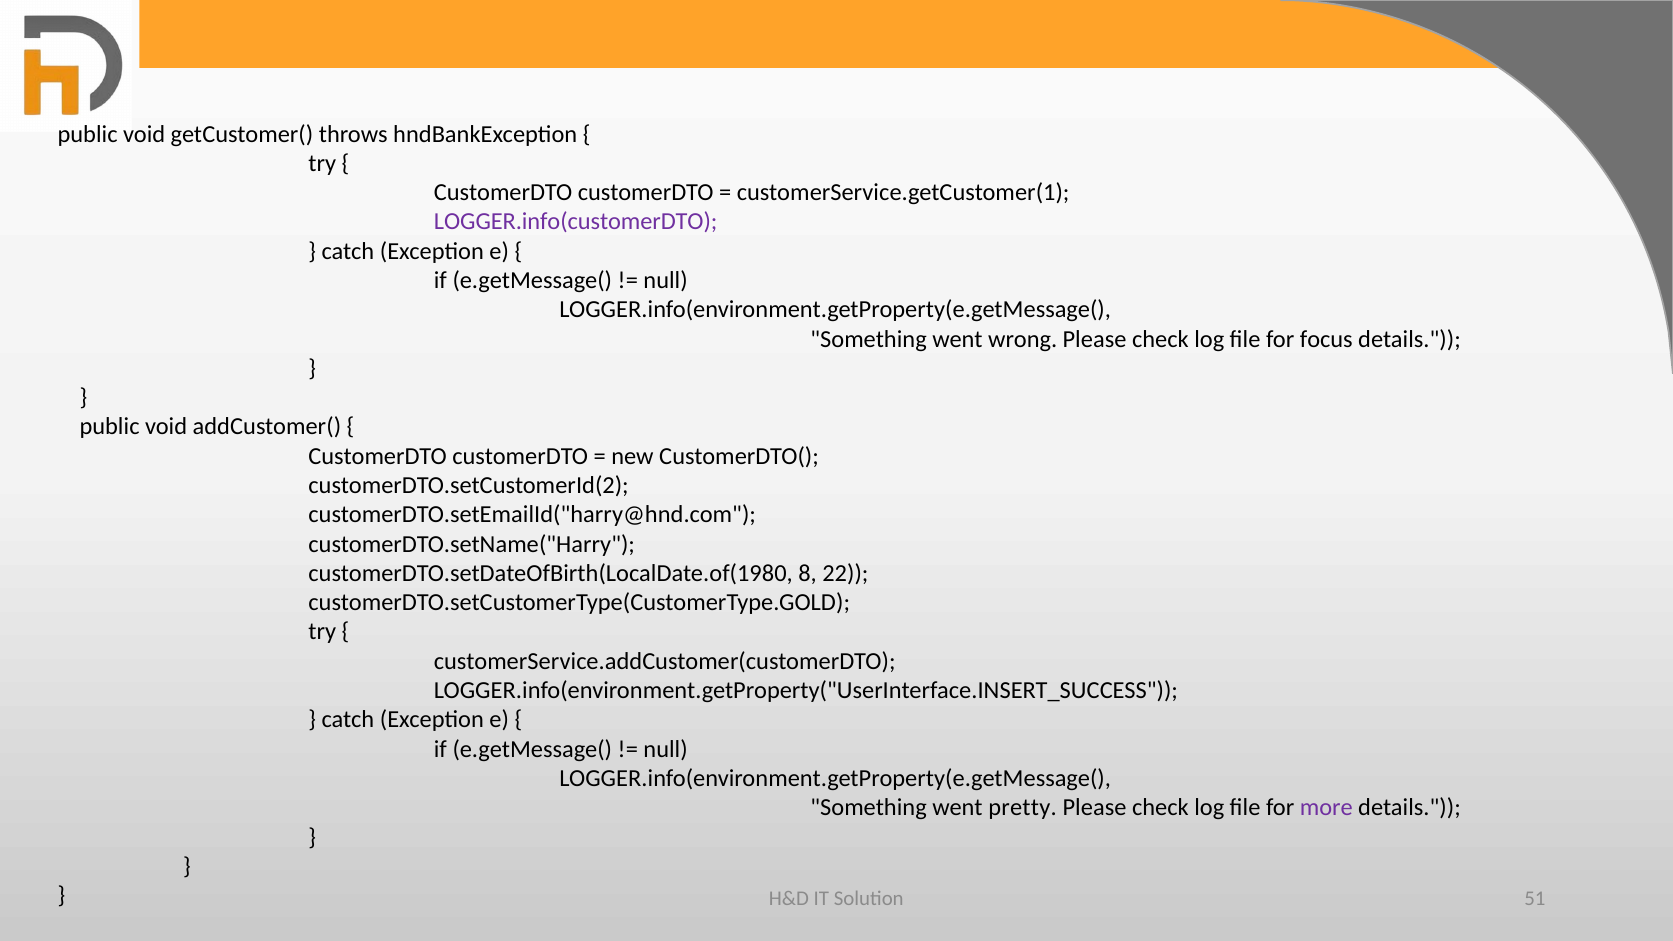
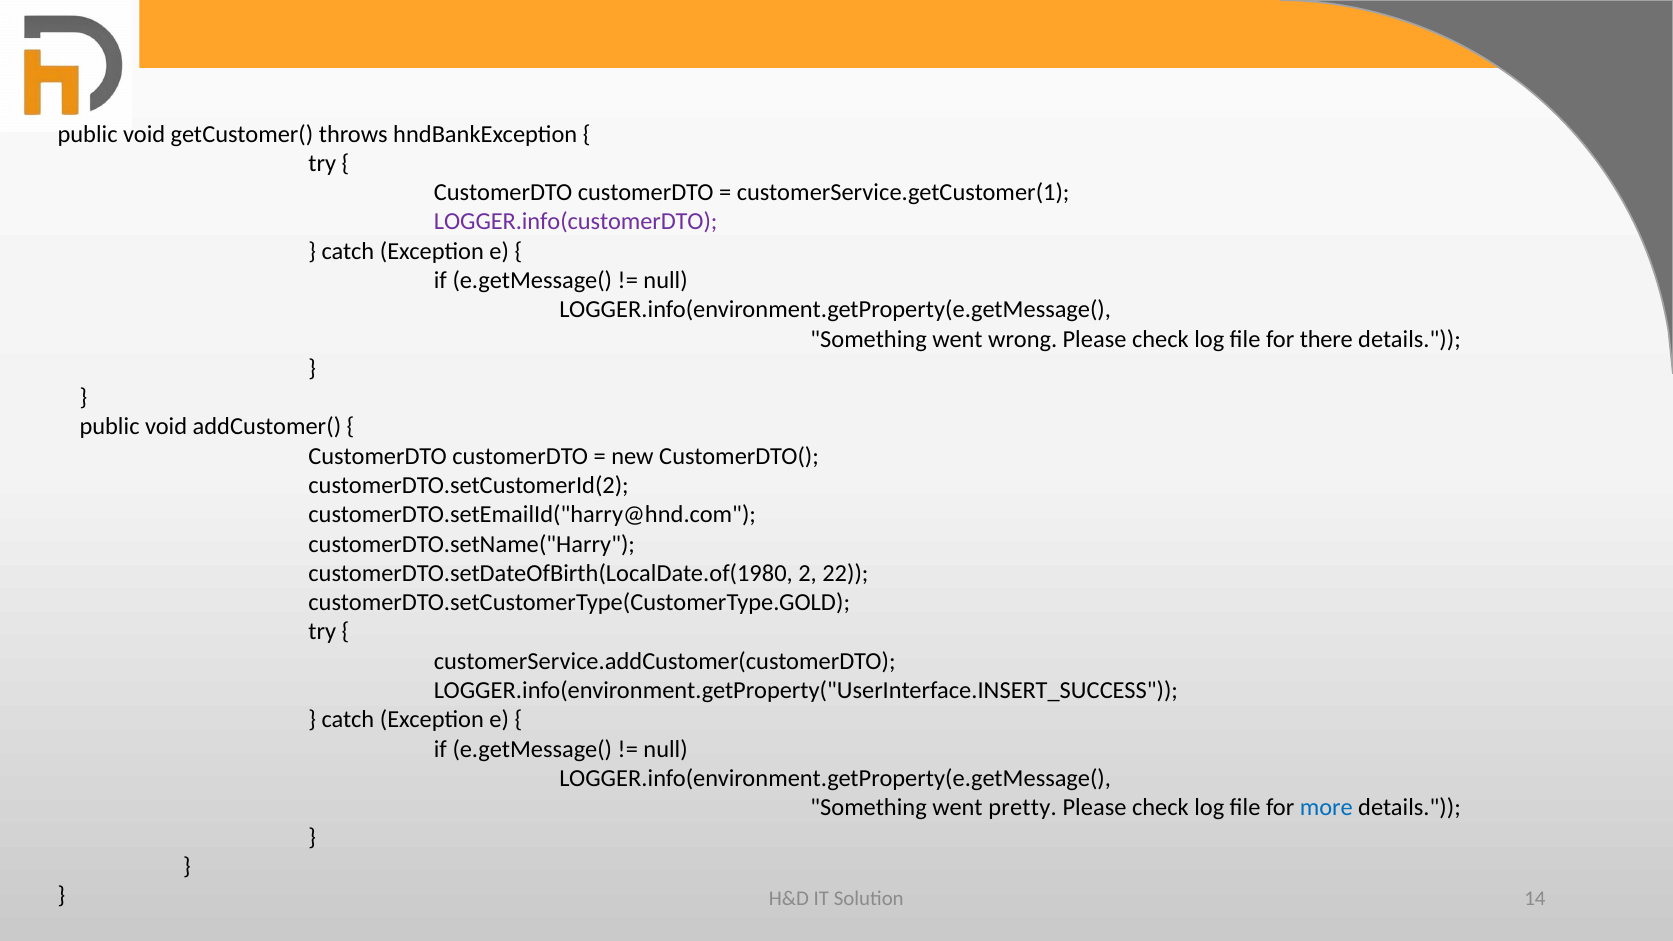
focus: focus -> there (1326, 339)
8: 8 -> 2 (808, 573)
more colour: purple -> blue (1326, 808)
51: 51 -> 14 (1535, 898)
